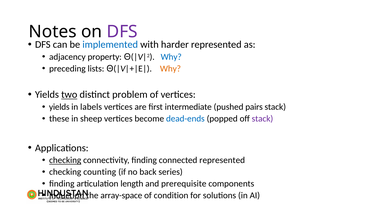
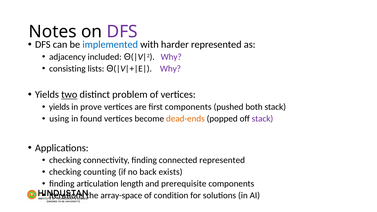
property: property -> included (105, 57)
Why colour: blue -> purple (171, 57)
preceding: preceding -> consisting (67, 69)
Why colour: orange -> purple (170, 69)
labels: labels -> prove (91, 107)
first intermediate: intermediate -> components (188, 107)
pairs: pairs -> both (254, 107)
these: these -> using (59, 119)
sheep: sheep -> found (91, 119)
dead-ends colour: blue -> orange (185, 119)
checking underline: present -> none (65, 160)
series: series -> exists (171, 172)
induction: induction -> iterations (67, 195)
